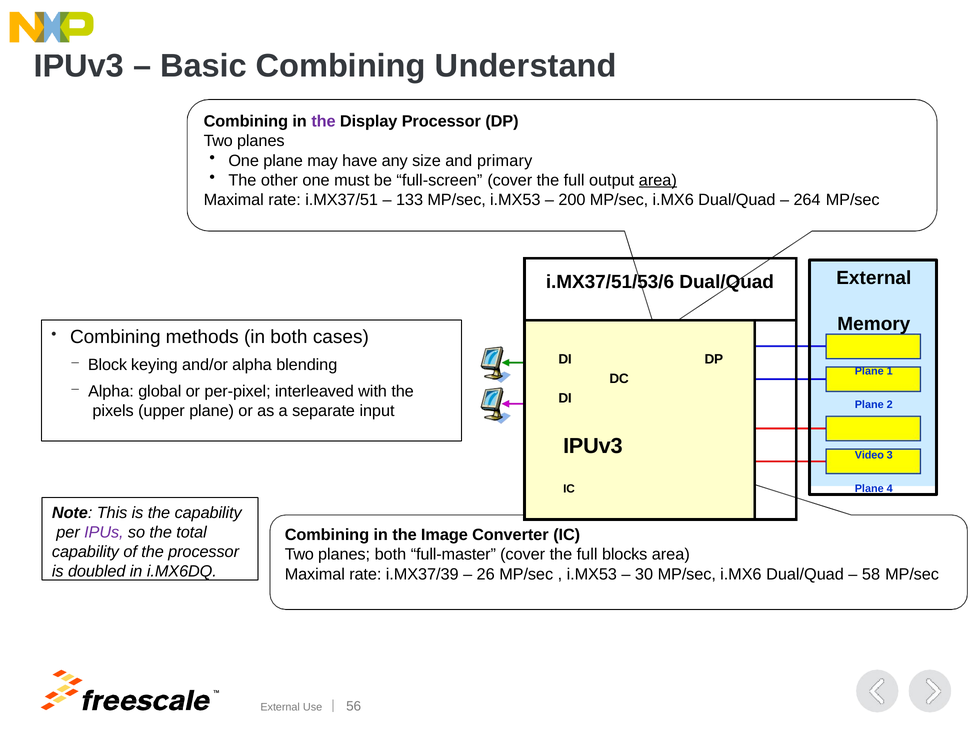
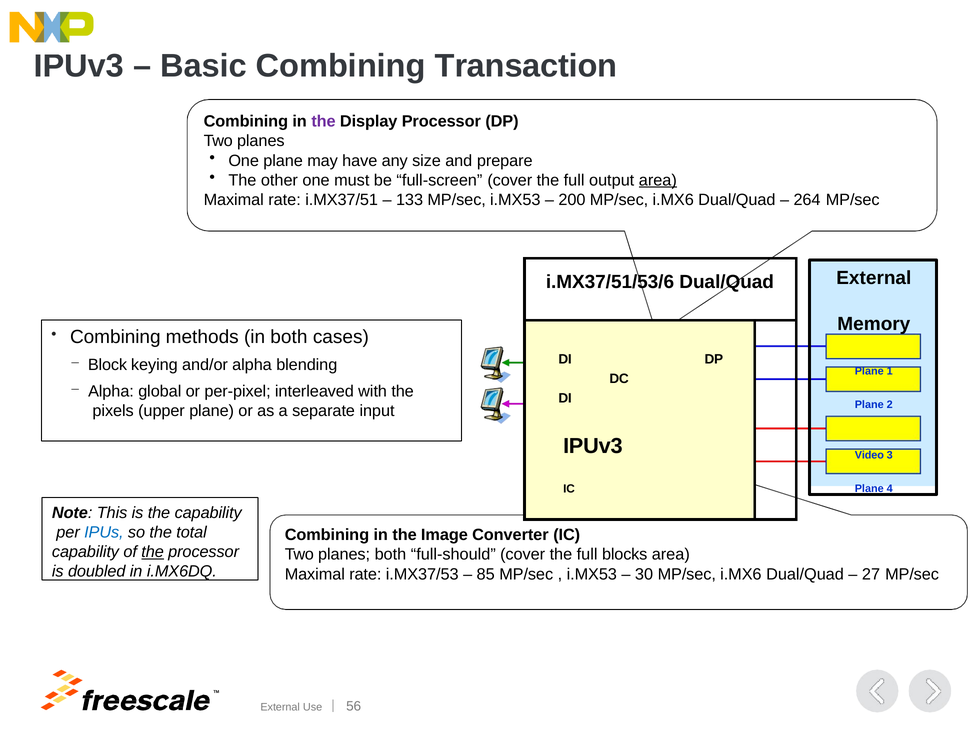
Understand: Understand -> Transaction (526, 66)
primary: primary -> prepare (505, 161)
IPUs colour: purple -> blue (104, 532)
the underline: none -> present (153, 552)
full-master: full-master -> full-should (453, 554)
i.MX37/39: i.MX37/39 -> i.MX37/53 (422, 574)
26: 26 -> 85 (486, 574)
58: 58 -> 27 (871, 574)
